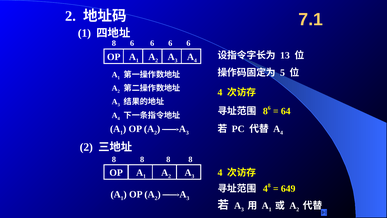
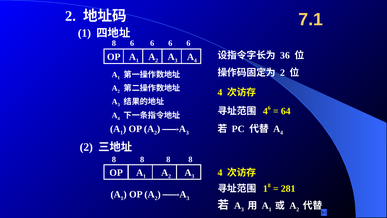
13: 13 -> 36 (285, 55)
5: 5 -> 2 (283, 72)
8: 8 -> 4 (265, 111)
4: 4 -> 1 (265, 188)
649: 649 -> 281 (288, 188)
